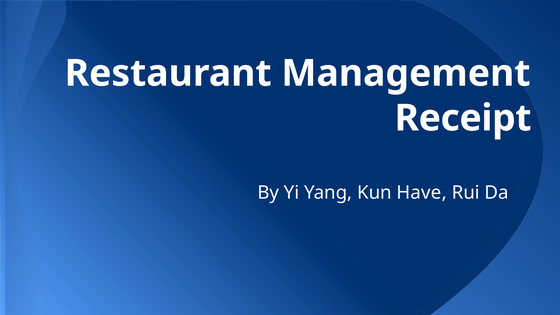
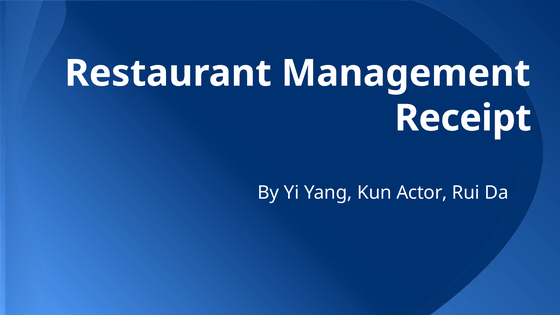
Have: Have -> Actor (422, 193)
